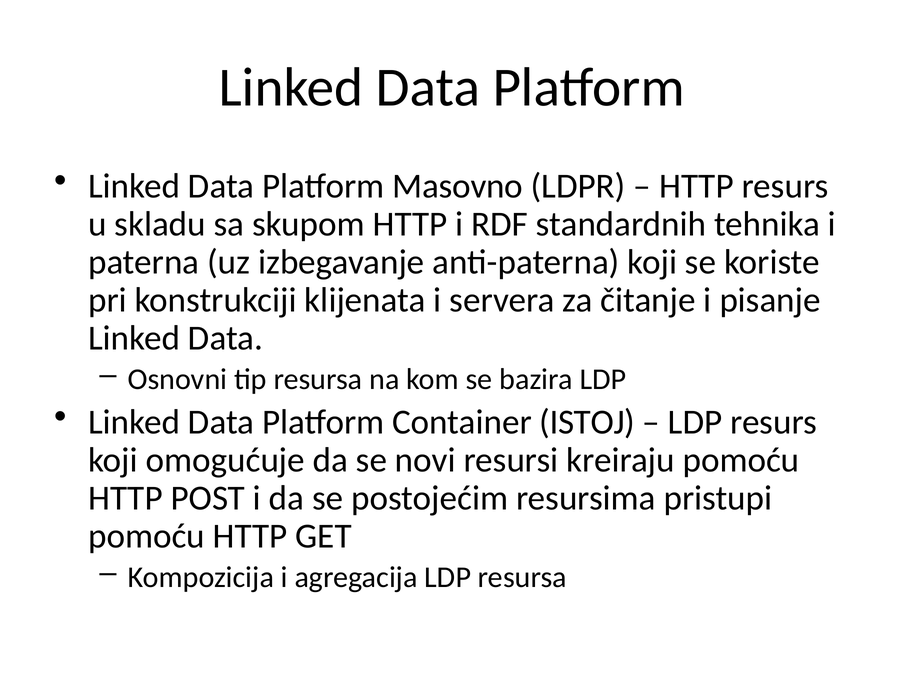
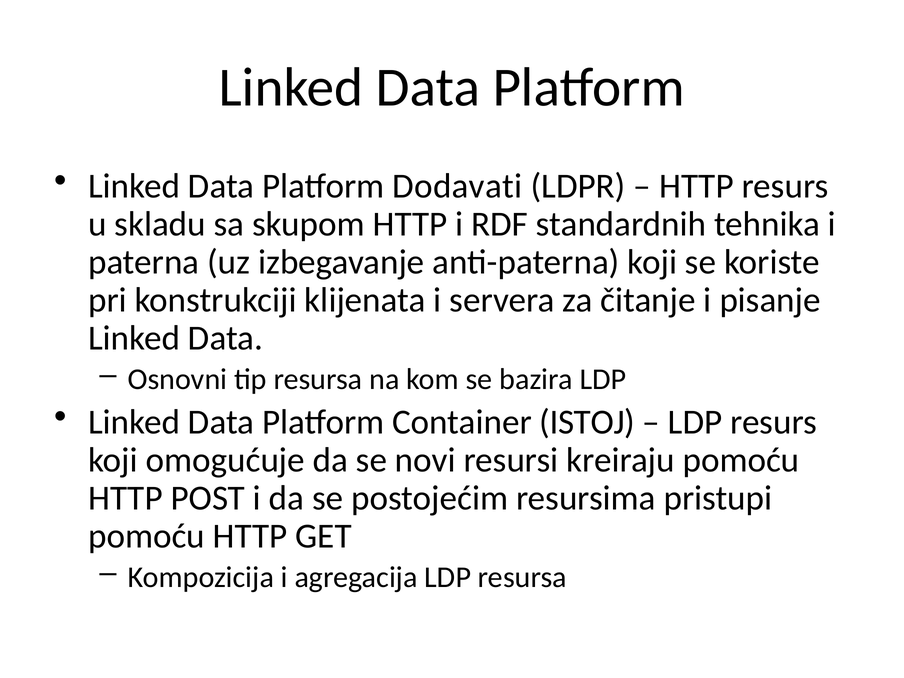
Masovno: Masovno -> Dodavati (457, 186)
